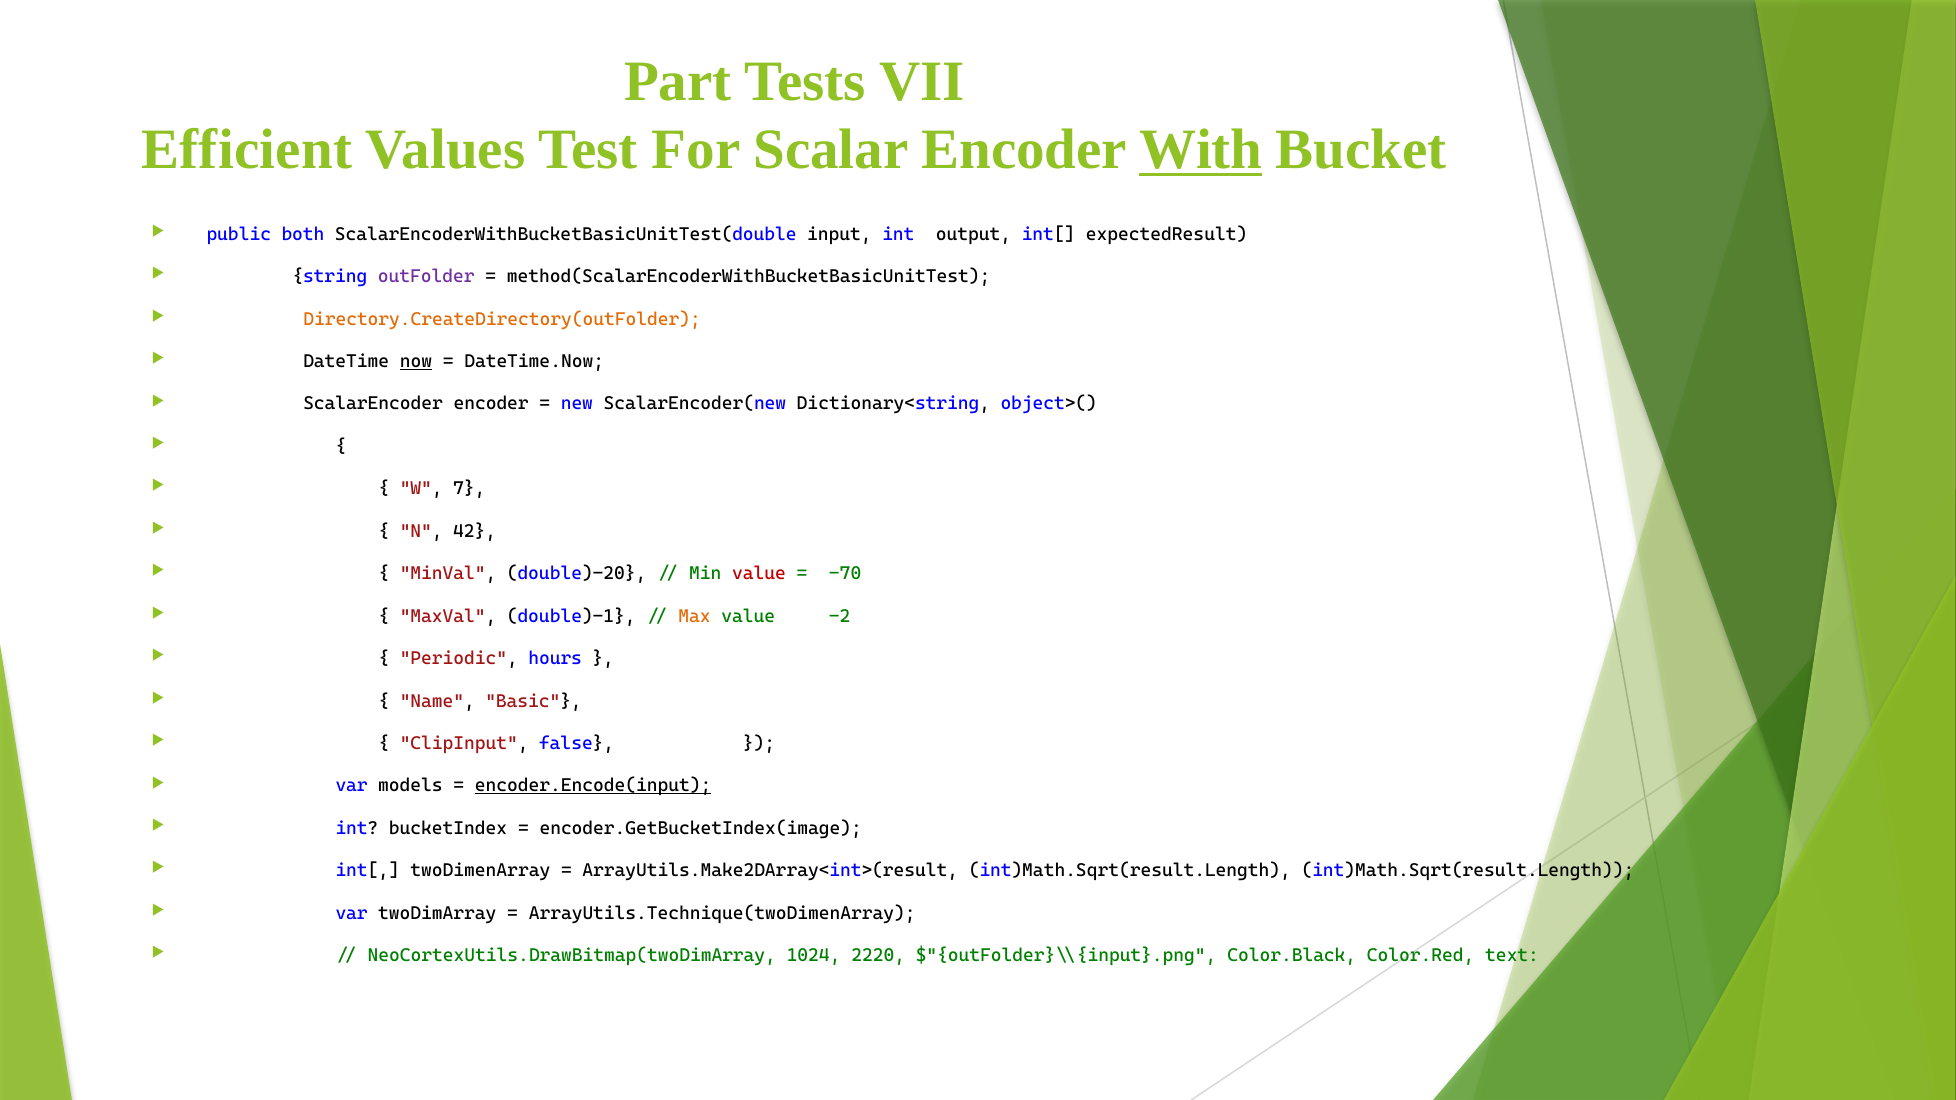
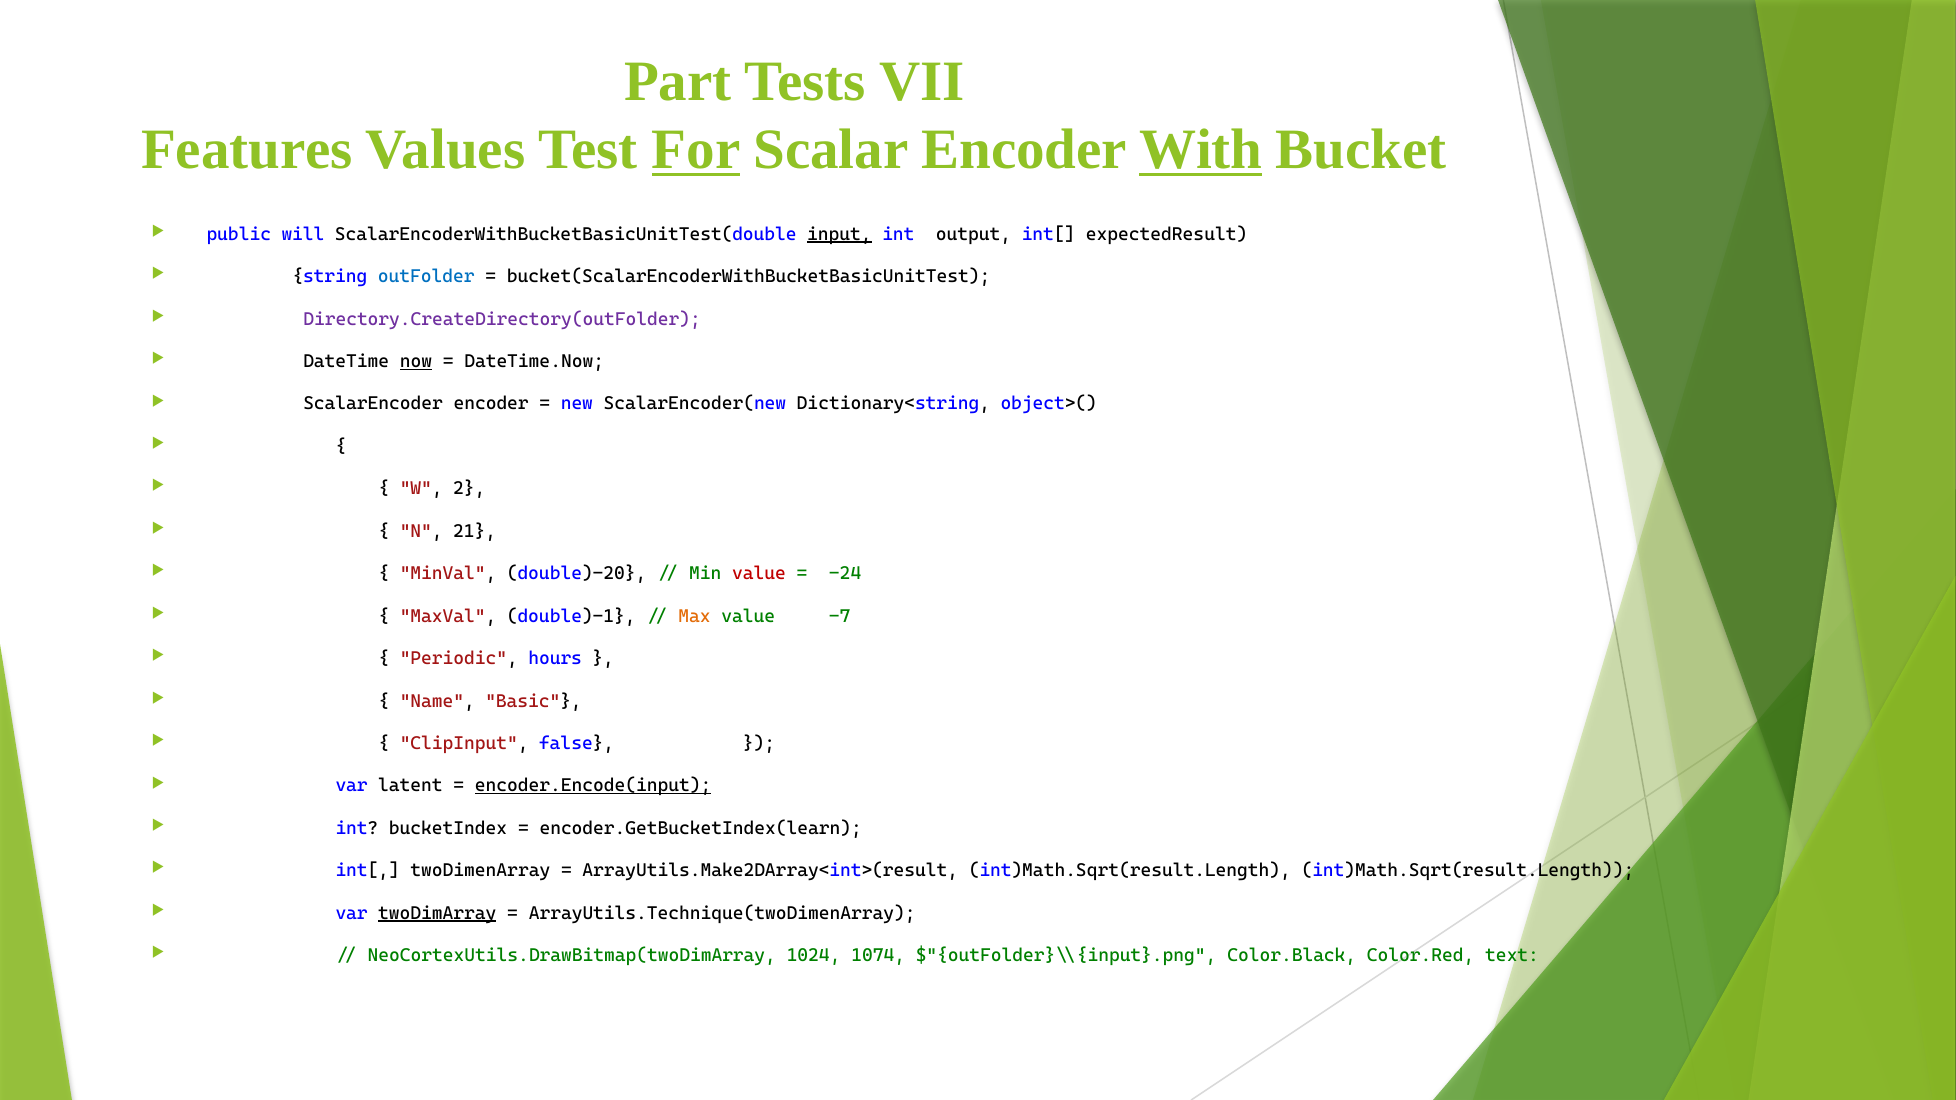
Efficient: Efficient -> Features (247, 150)
For underline: none -> present (696, 150)
both: both -> will (303, 234)
input underline: none -> present (839, 234)
outFolder colour: purple -> blue (426, 277)
method(ScalarEncoderWithBucketBasicUnitTest: method(ScalarEncoderWithBucketBasicUnitTest -> bucket(ScalarEncoderWithBucketBasicUnitTest (749, 277)
Directory.CreateDirectory(outFolder colour: orange -> purple (502, 319)
7: 7 -> 2 (469, 489)
42: 42 -> 21 (475, 531)
-70: -70 -> -24 (845, 574)
-2: -2 -> -7 (840, 616)
models: models -> latent (410, 786)
encoder.GetBucketIndex(image: encoder.GetBucketIndex(image -> encoder.GetBucketIndex(learn (701, 828)
twoDimArray underline: none -> present (437, 913)
2220: 2220 -> 1074 (878, 956)
